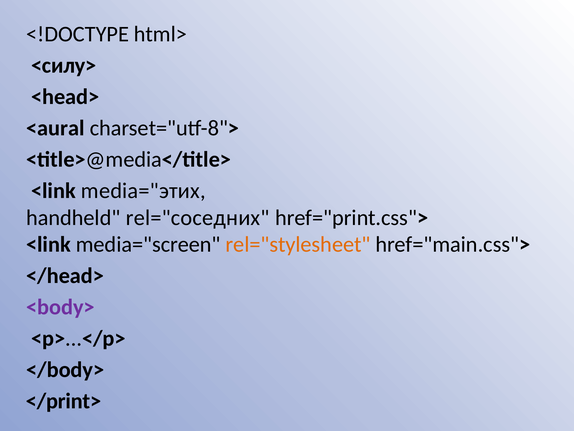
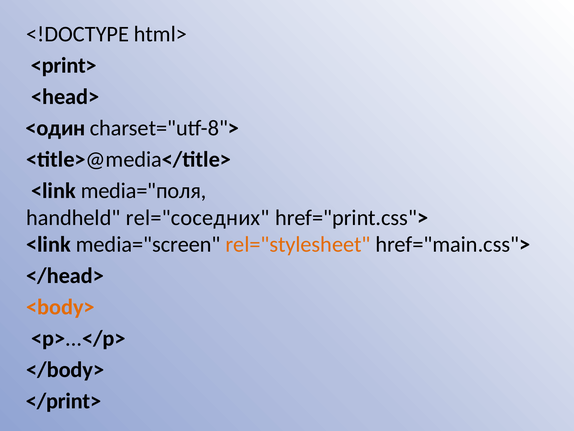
<силу>: <силу> -> <print> (64, 65)
<aural: <aural -> <один (56, 128)
media="этих: media="этих -> media="поля (144, 191)
<body> colour: purple -> orange (60, 307)
